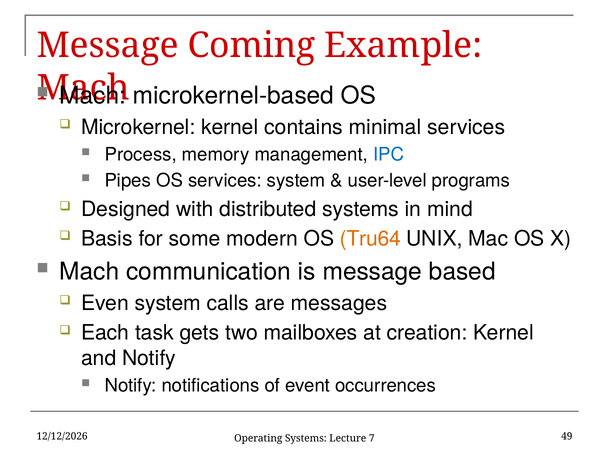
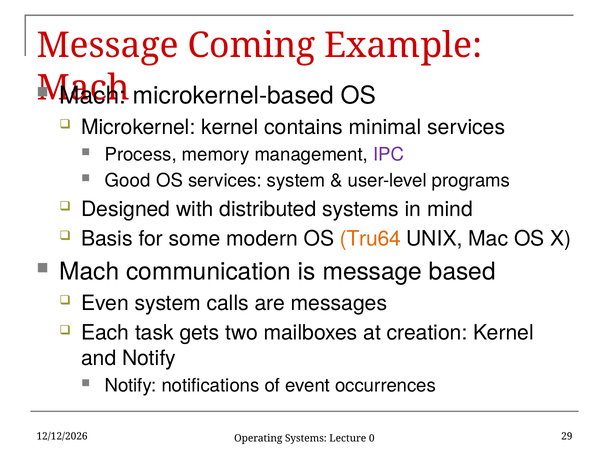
IPC colour: blue -> purple (389, 155)
Pipes: Pipes -> Good (128, 181)
49: 49 -> 29 (567, 436)
7: 7 -> 0 (372, 438)
